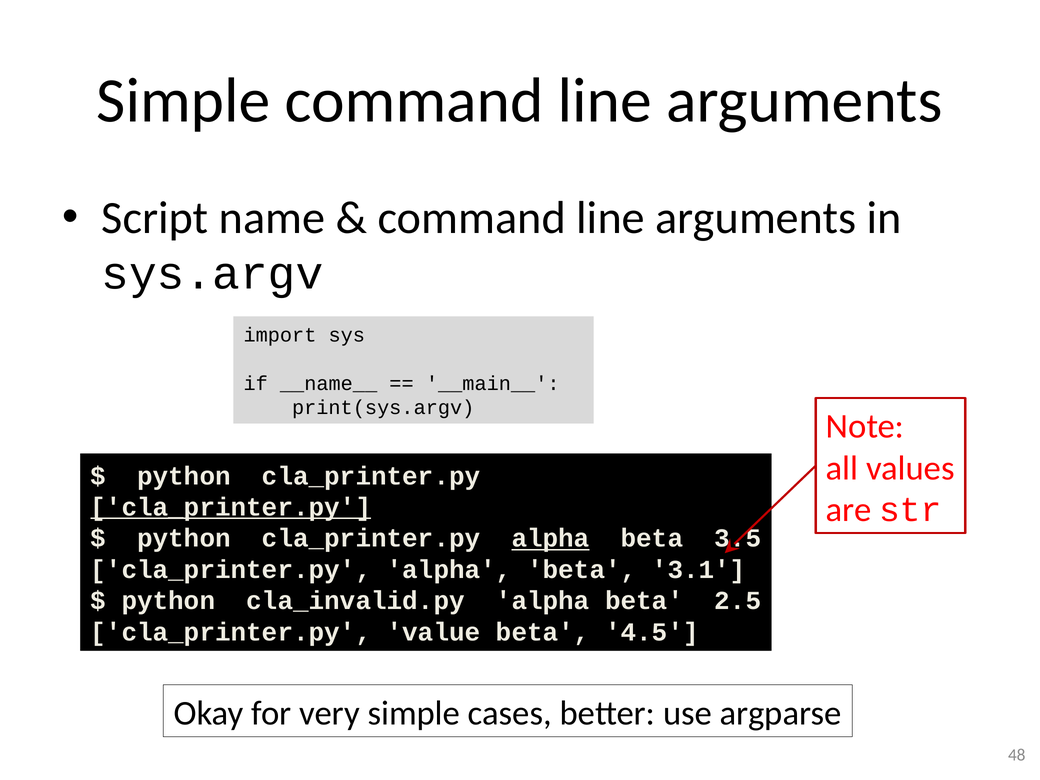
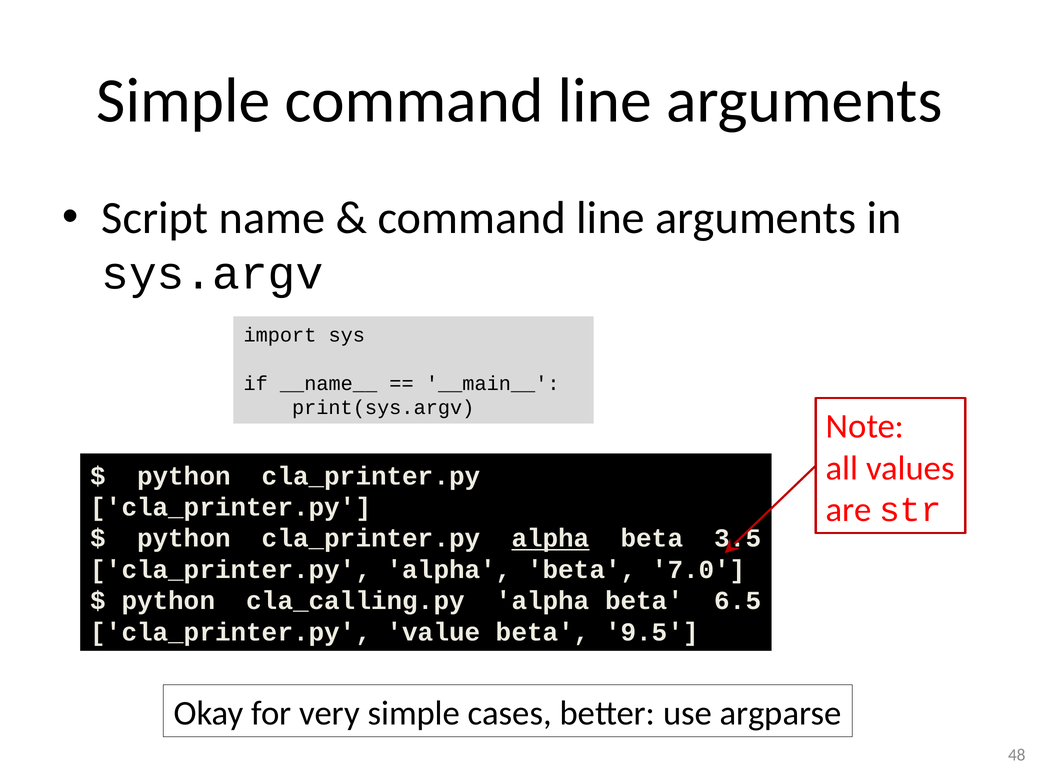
cla_printer.py underline: present -> none (231, 507)
3.1: 3.1 -> 7.0 (699, 570)
cla_invalid.py: cla_invalid.py -> cla_calling.py (356, 601)
2.5: 2.5 -> 6.5 (738, 601)
4.5: 4.5 -> 9.5 (652, 632)
